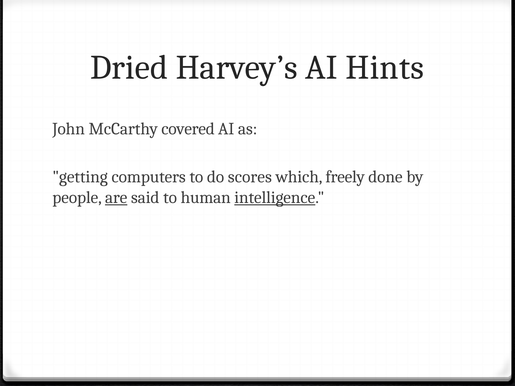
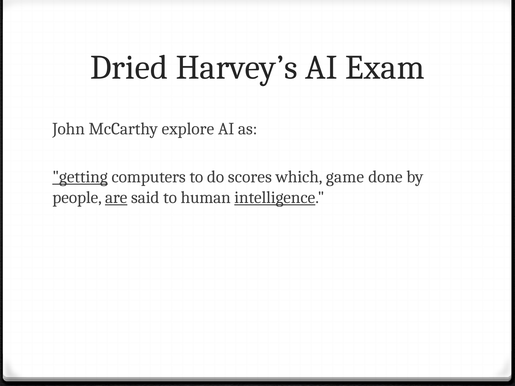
Hints: Hints -> Exam (385, 68)
covered: covered -> explore (188, 129)
getting underline: none -> present (80, 177)
freely: freely -> game (345, 177)
